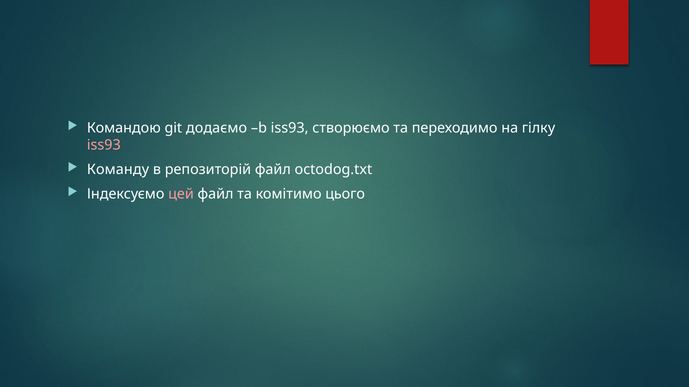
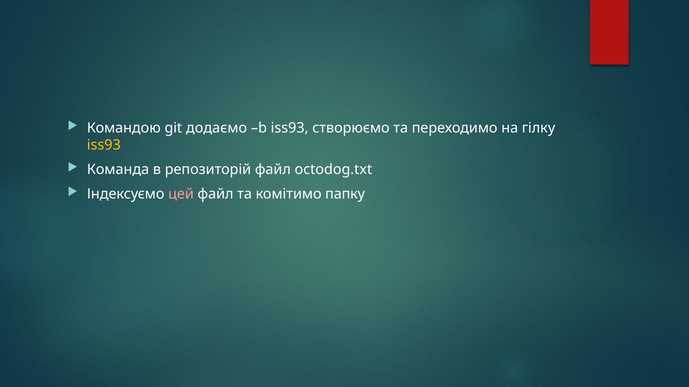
iss93 colour: pink -> yellow (104, 145)
Команду: Команду -> Команда (118, 170)
цього: цього -> папку (345, 194)
